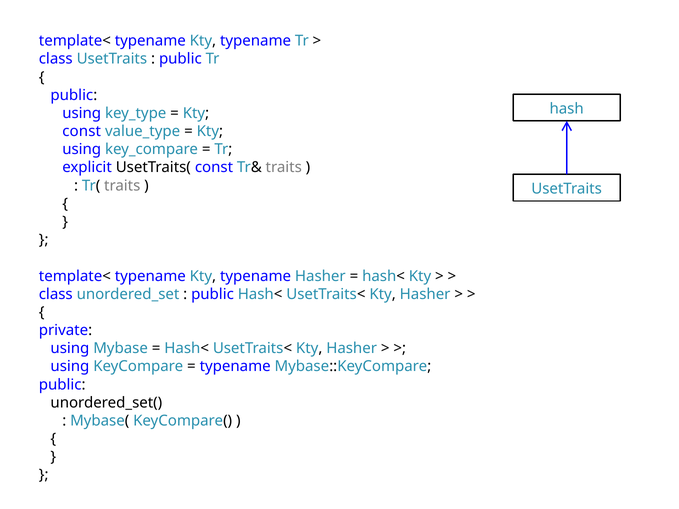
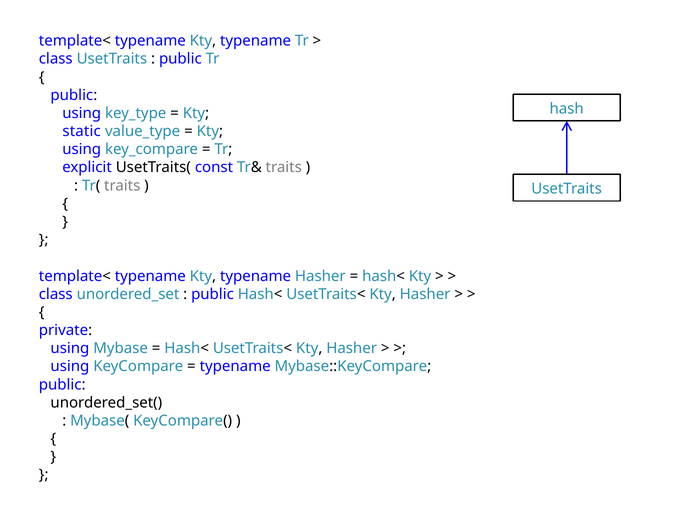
const: const -> static (82, 131)
